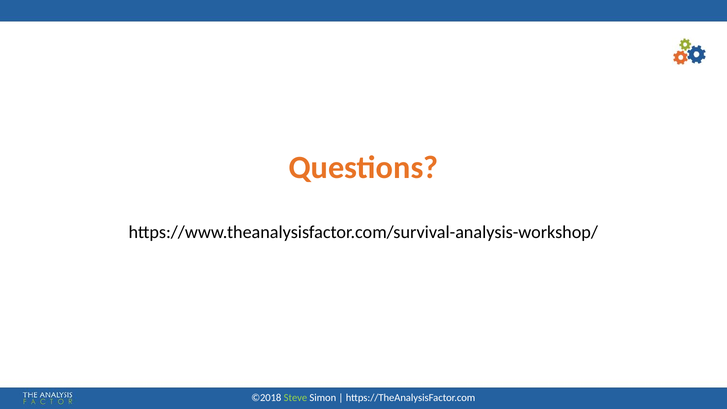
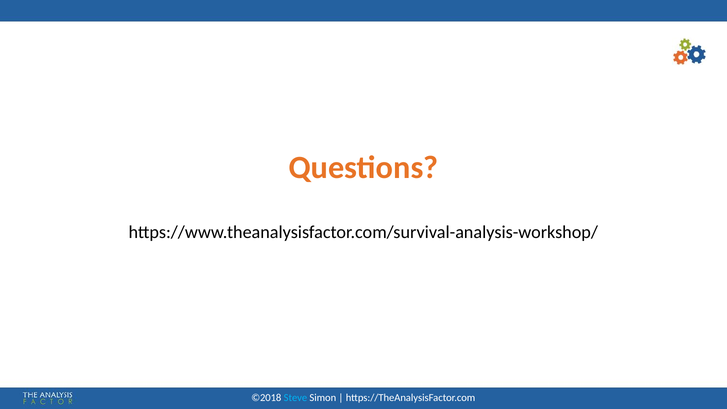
Steve colour: light green -> light blue (295, 398)
